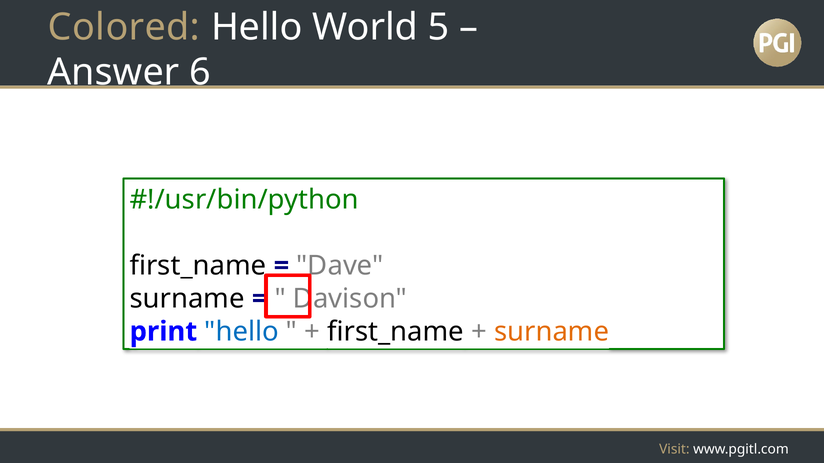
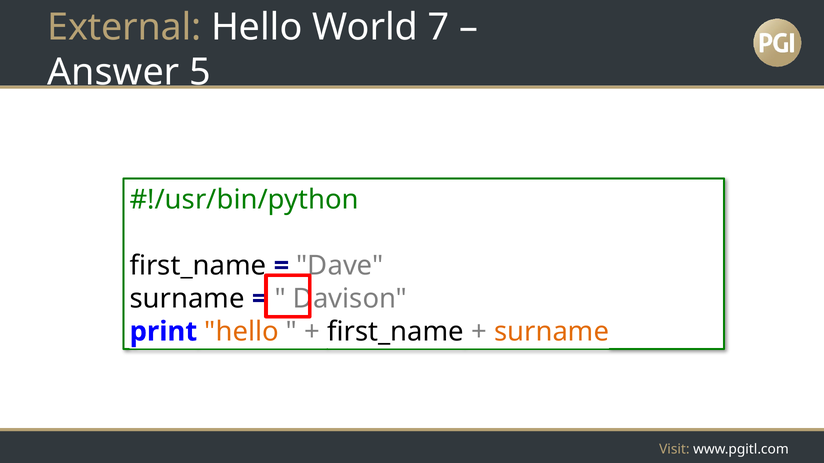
Colored: Colored -> External (124, 27)
5: 5 -> 7 (439, 27)
6: 6 -> 5 (200, 72)
hello colour: blue -> orange (242, 332)
